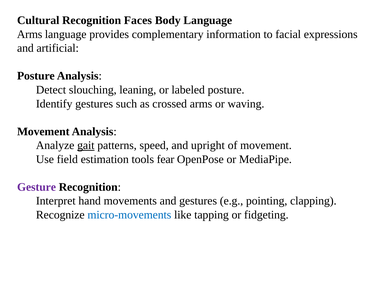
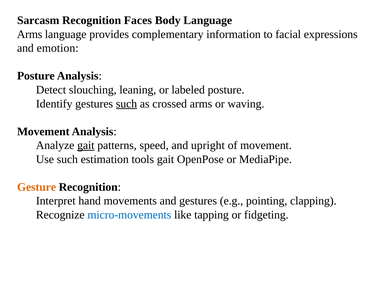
Cultural: Cultural -> Sarcasm (38, 20)
artificial: artificial -> emotion (58, 48)
such underline: none -> present (126, 104)
Use field: field -> such (67, 159)
tools fear: fear -> gait (166, 159)
Gesture colour: purple -> orange (37, 187)
